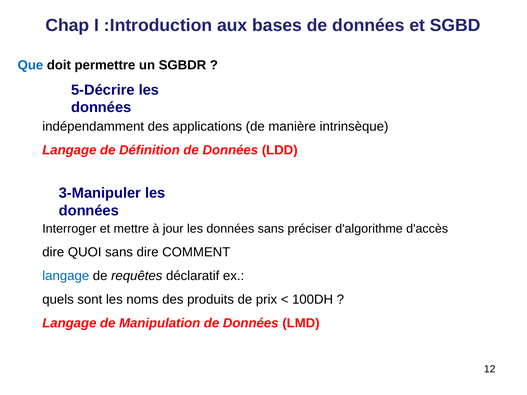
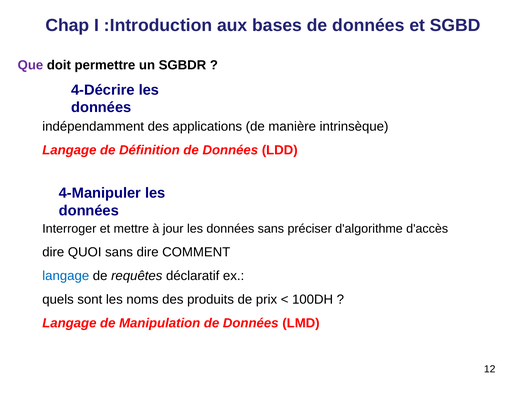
Que colour: blue -> purple (30, 65)
5-Décrire: 5-Décrire -> 4-Décrire (103, 90)
3-Manipuler: 3-Manipuler -> 4-Manipuler (100, 193)
